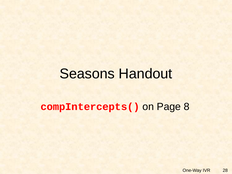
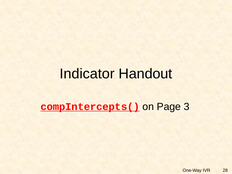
Seasons: Seasons -> Indicator (87, 74)
compIntercepts( underline: none -> present (90, 107)
8: 8 -> 3 (187, 107)
